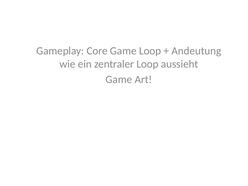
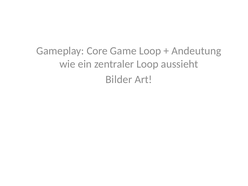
Game: Game -> Bilder (119, 80)
